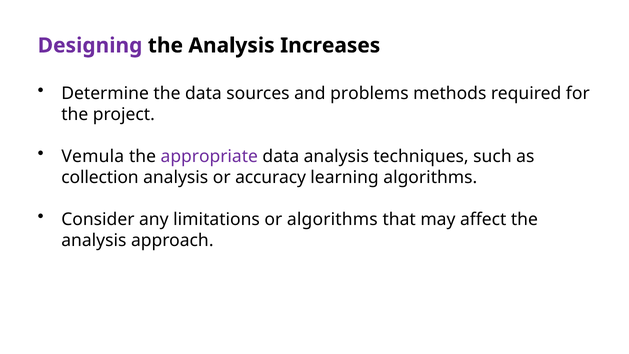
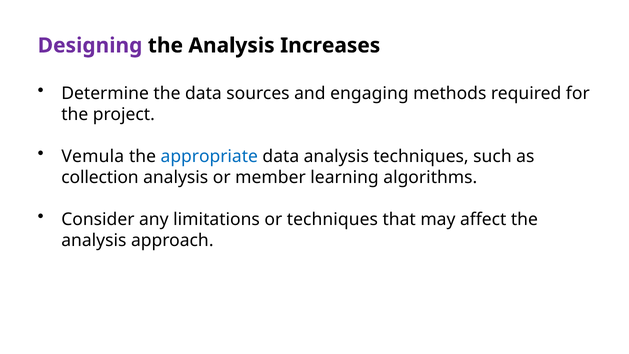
problems: problems -> engaging (369, 93)
appropriate colour: purple -> blue (209, 156)
accuracy: accuracy -> member (270, 177)
or algorithms: algorithms -> techniques (332, 219)
